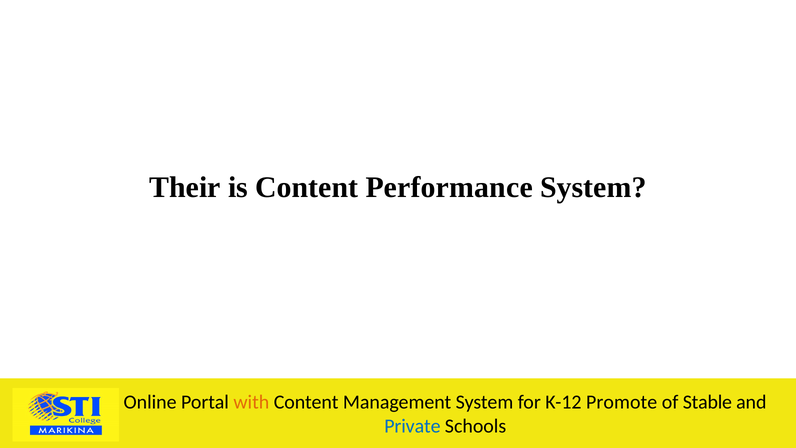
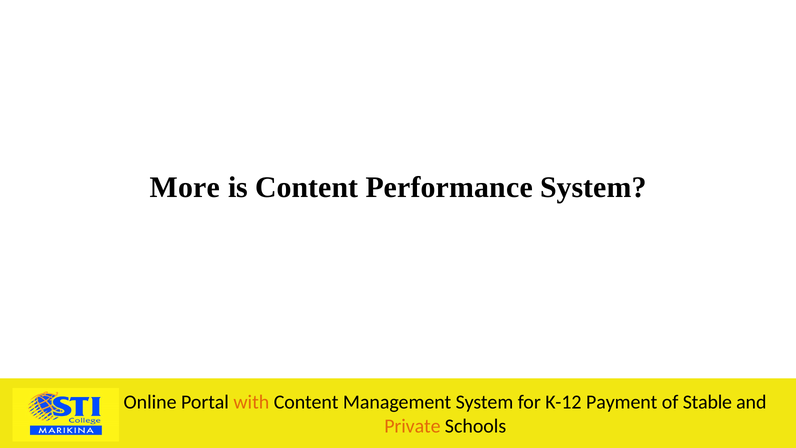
Their: Their -> More (185, 187)
Promote: Promote -> Payment (622, 402)
Private colour: blue -> orange (412, 426)
